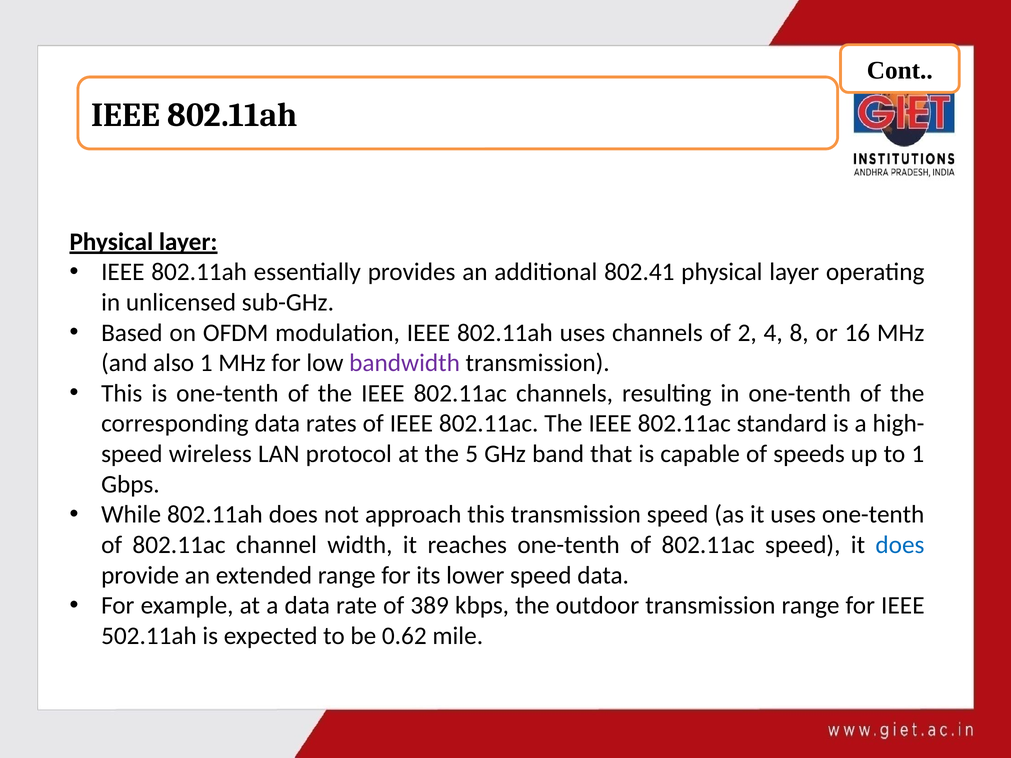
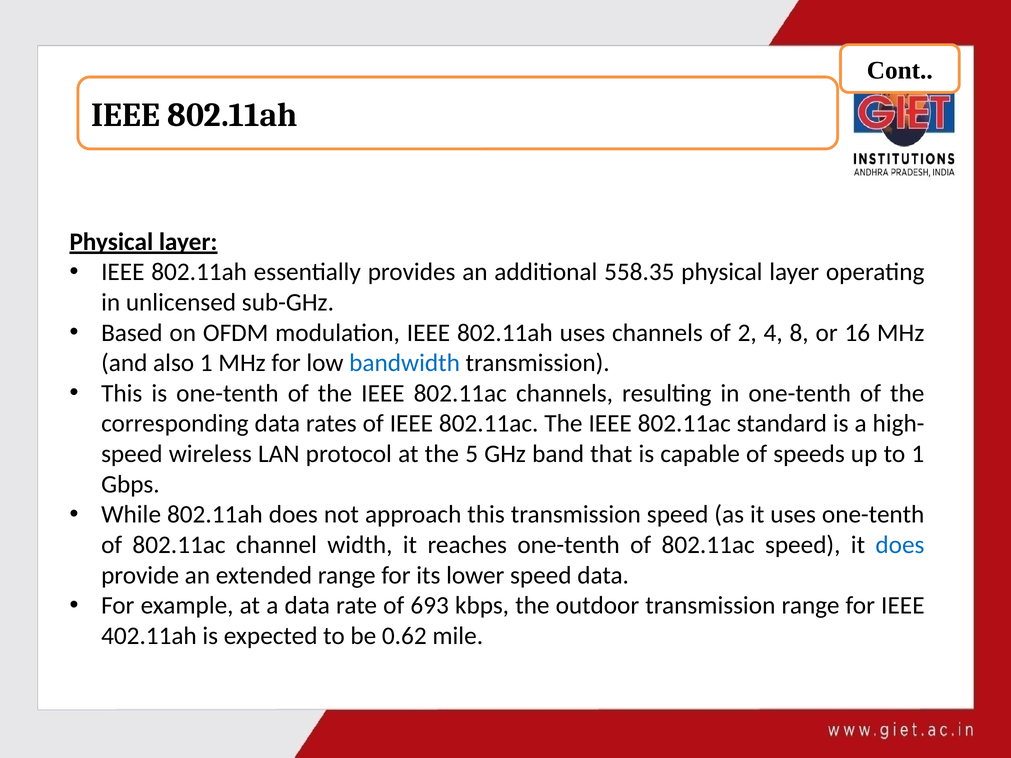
802.41: 802.41 -> 558.35 (639, 272)
bandwidth colour: purple -> blue (405, 363)
389: 389 -> 693 (430, 606)
502.11ah: 502.11ah -> 402.11ah (149, 636)
